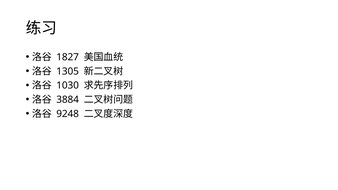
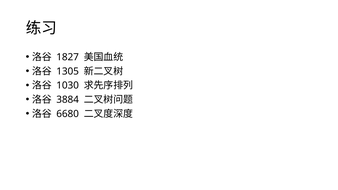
9248: 9248 -> 6680 (68, 114)
